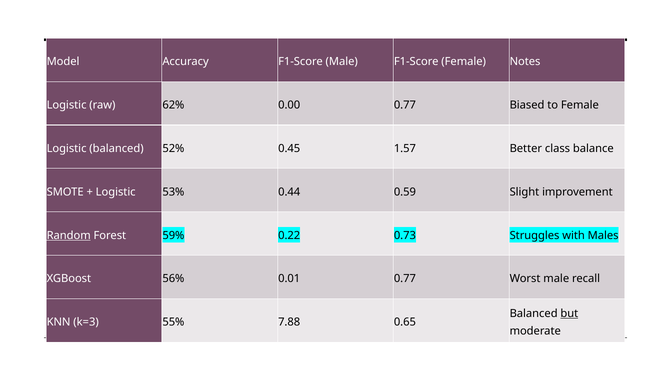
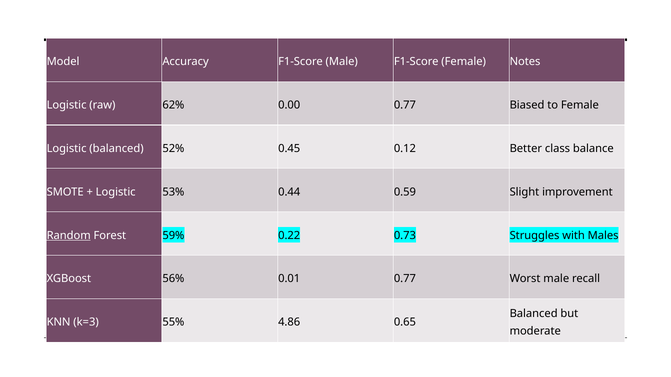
1.57: 1.57 -> 0.12 (405, 149)
but underline: present -> none (569, 314)
7.88: 7.88 -> 4.86 (289, 323)
